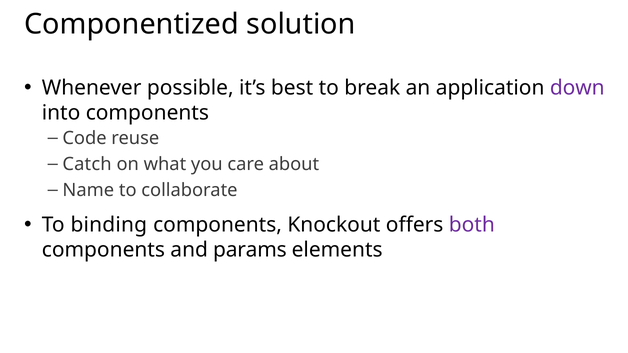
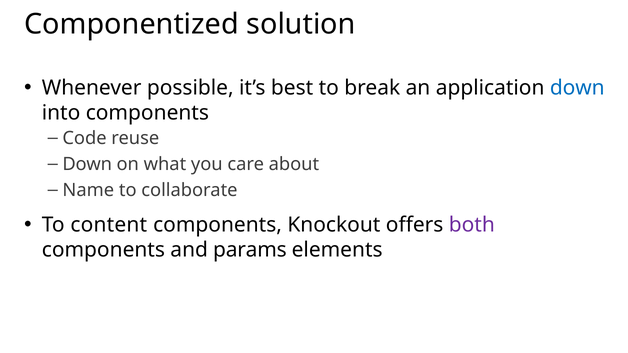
down colour: purple -> blue (577, 88)
Catch: Catch -> Down (87, 164)
binding: binding -> content (109, 225)
